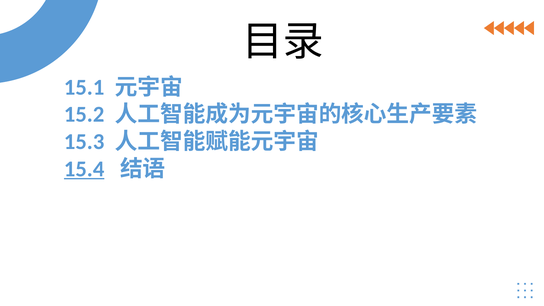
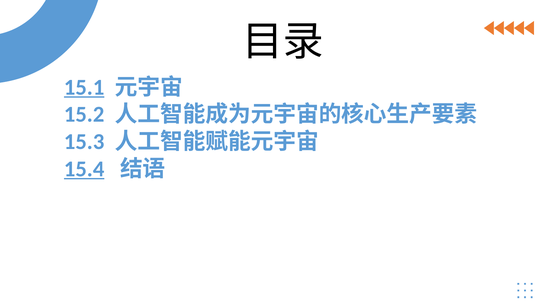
15.1 underline: none -> present (84, 87)
